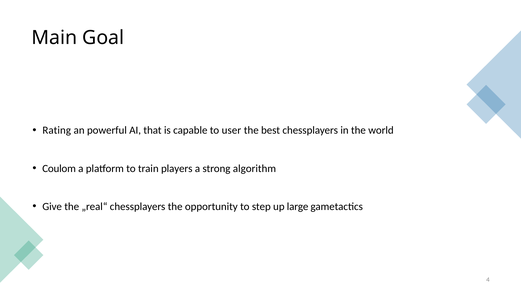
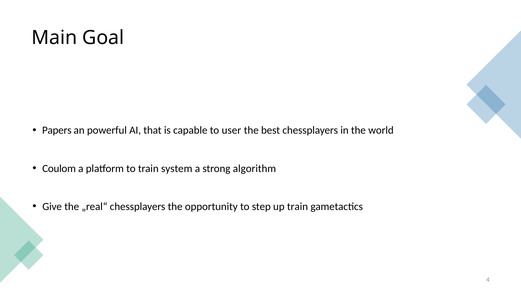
Rating: Rating -> Papers (57, 130)
players: players -> system (177, 168)
up large: large -> train (297, 206)
